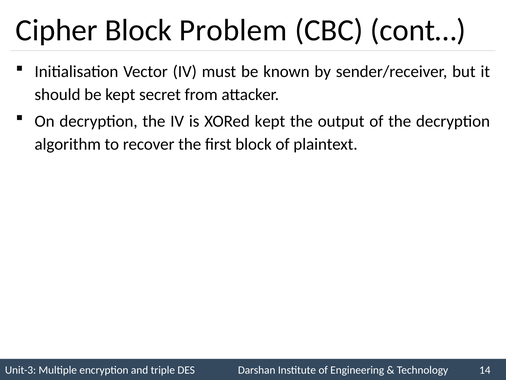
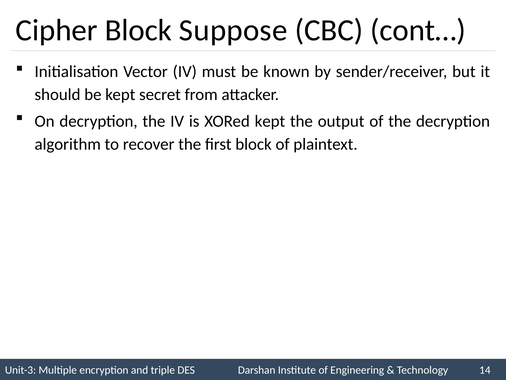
Problem: Problem -> Suppose (233, 30)
